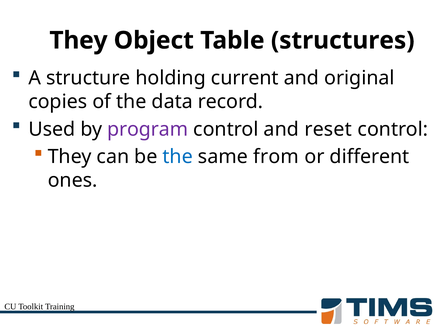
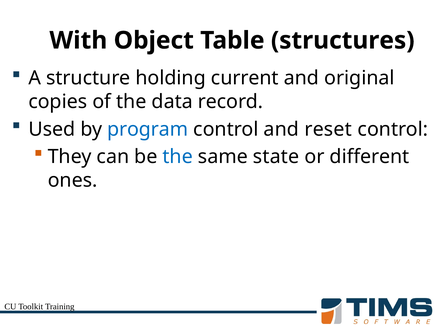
They: They -> With (78, 40)
program colour: purple -> blue (148, 129)
from: from -> state (276, 157)
